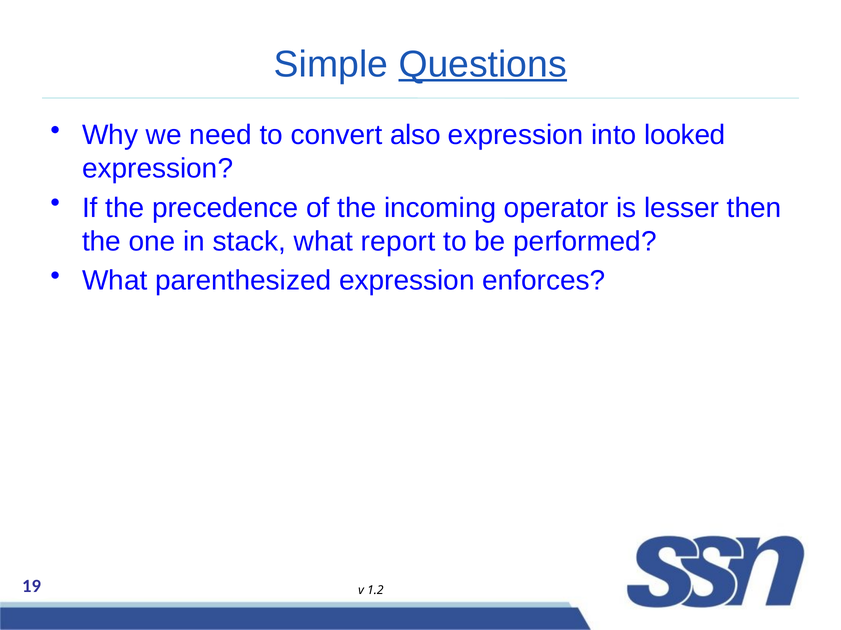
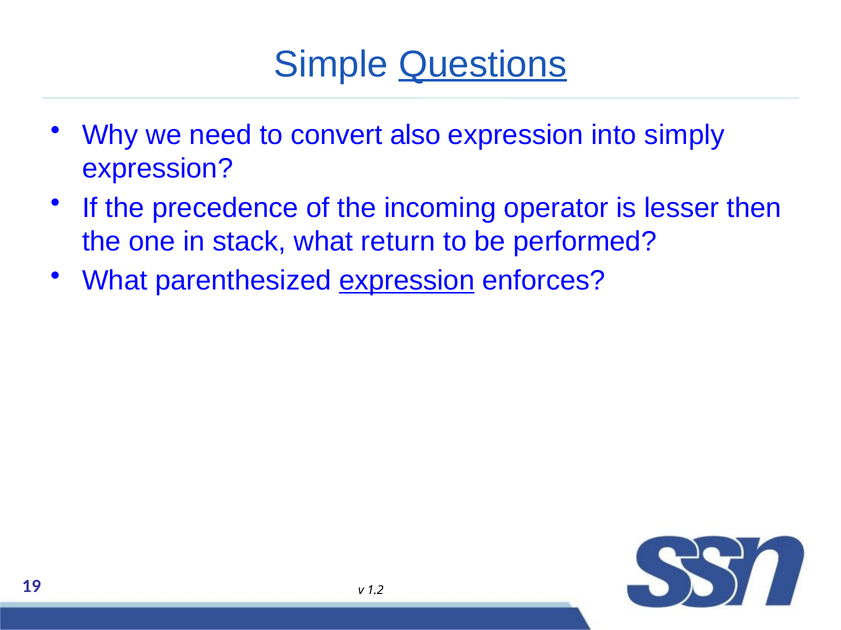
looked: looked -> simply (685, 135)
report: report -> return (398, 242)
expression underline: none -> present (407, 281)
